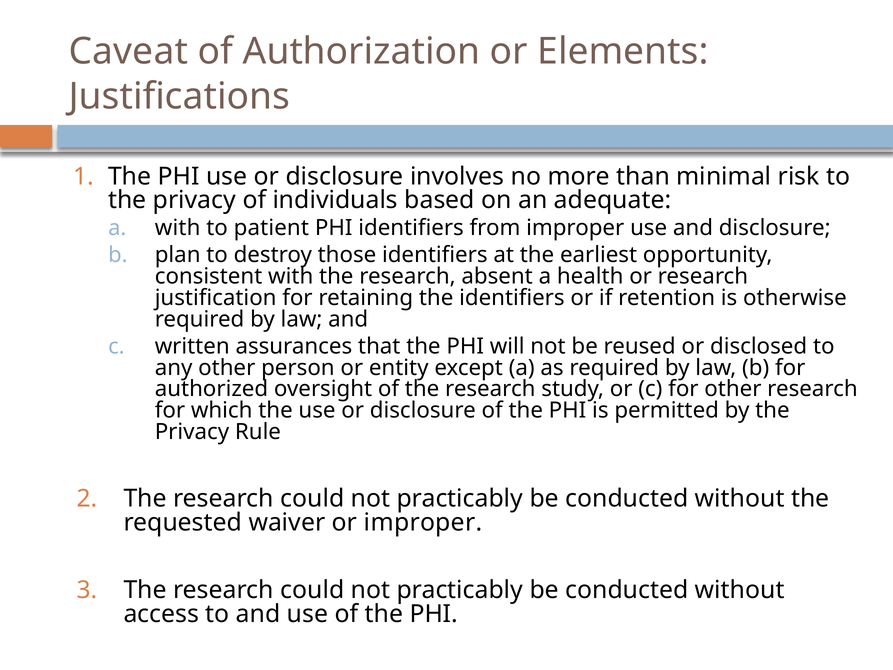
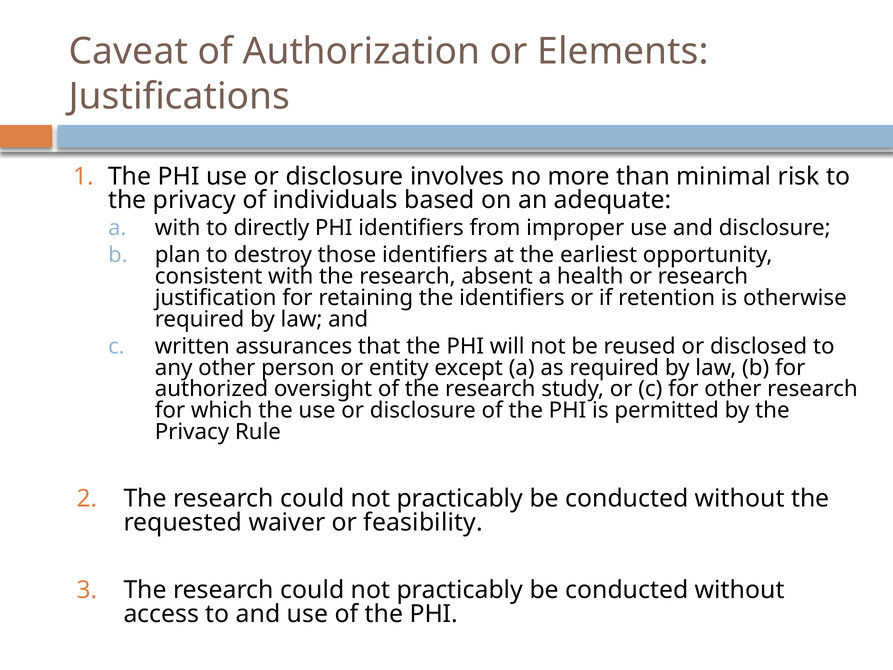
patient: patient -> directly (272, 228)
or improper: improper -> feasibility (423, 522)
